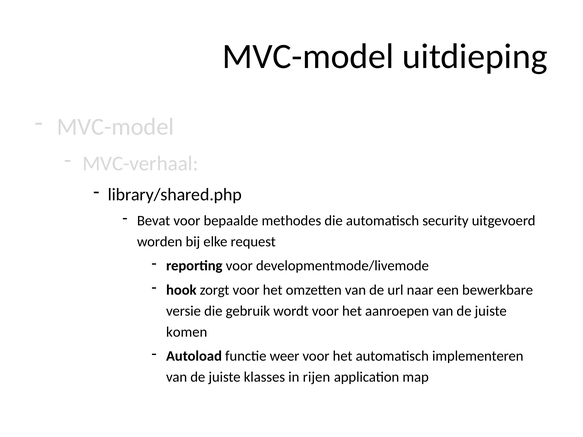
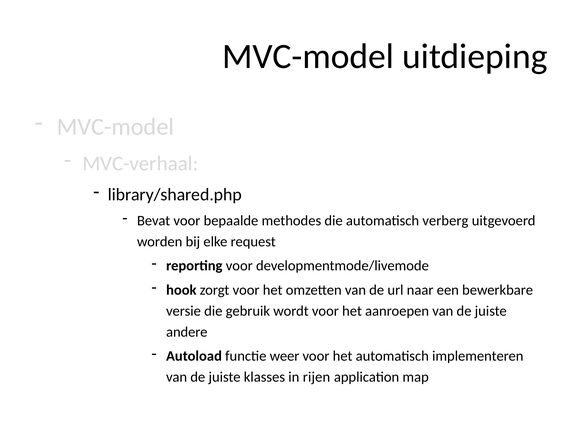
security: security -> verberg (445, 221)
komen: komen -> andere (187, 332)
